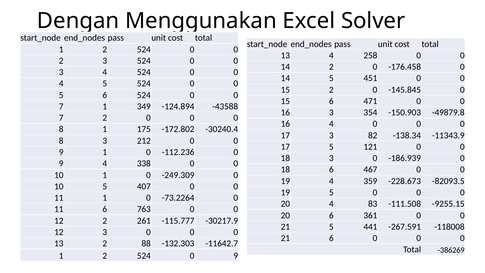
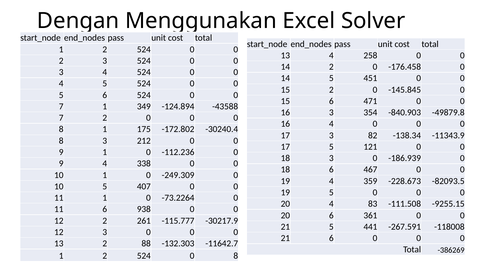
-150.903: -150.903 -> -840.903 (405, 112)
763: 763 -> 938 (144, 209)
524 0 9: 9 -> 8 (236, 256)
